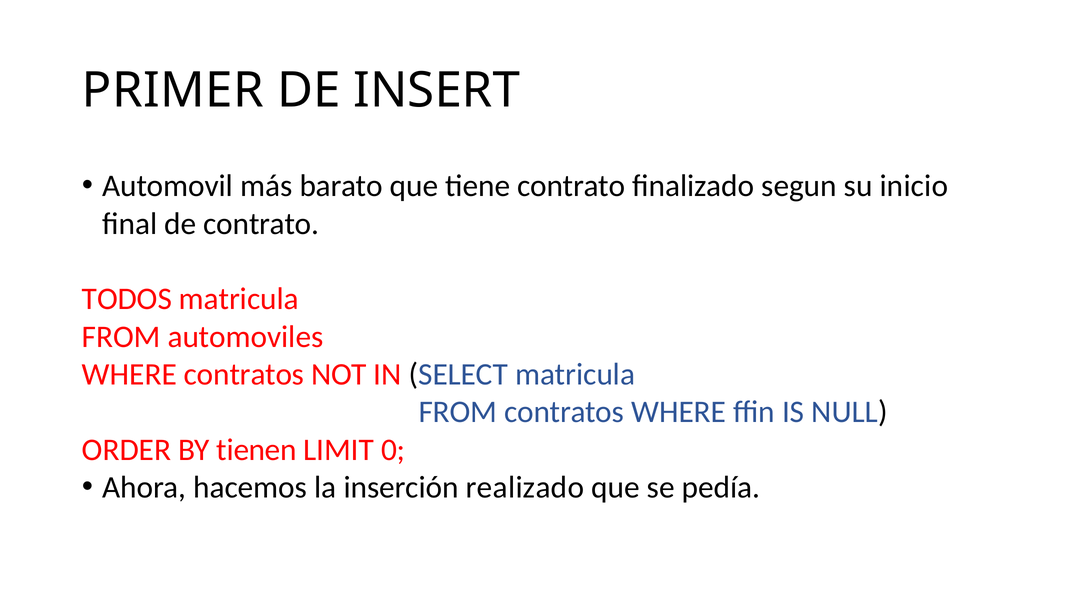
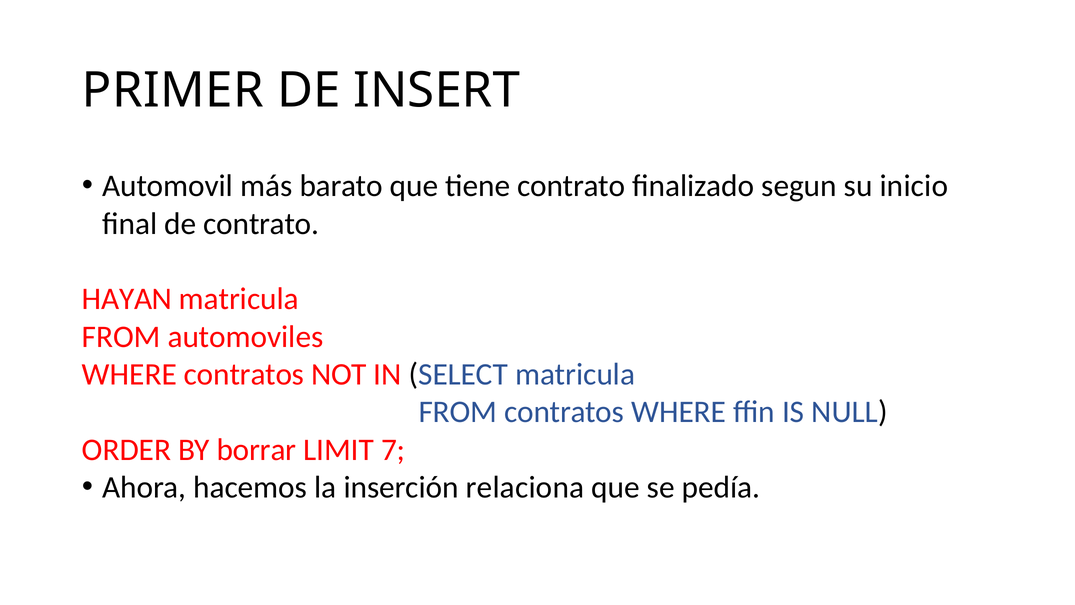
TODOS: TODOS -> HAYAN (127, 299)
tienen: tienen -> borrar (257, 450)
0: 0 -> 7 (393, 450)
realizado: realizado -> relaciona (525, 487)
